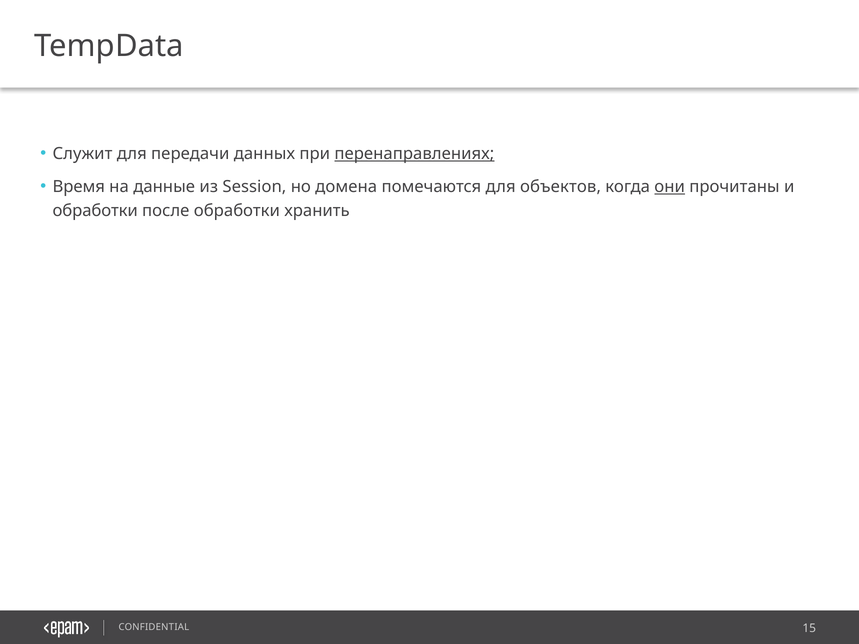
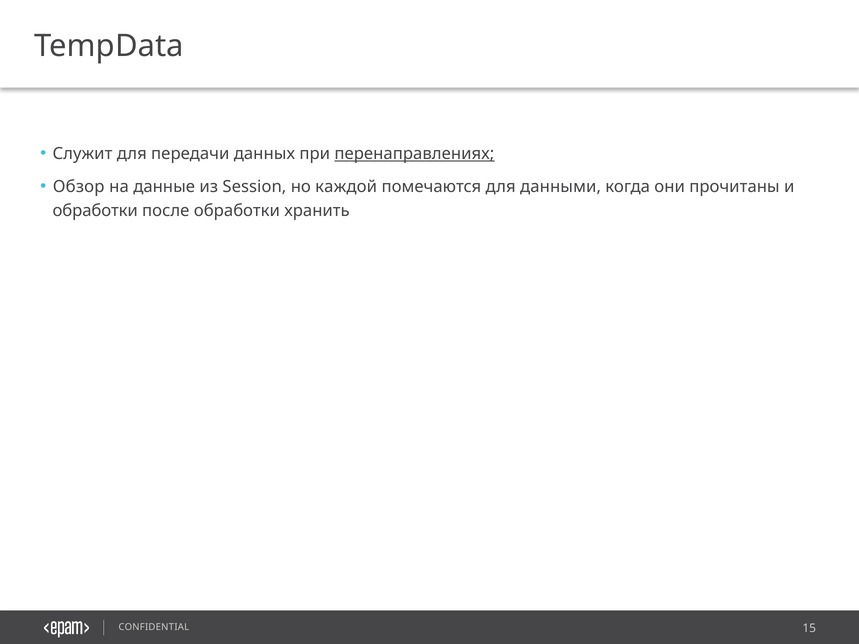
Время: Время -> Обзор (79, 187)
домена: домена -> каждой (346, 187)
объектов: объектов -> данными (561, 187)
они underline: present -> none (670, 187)
